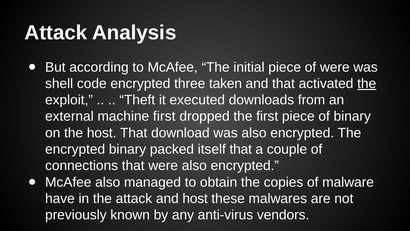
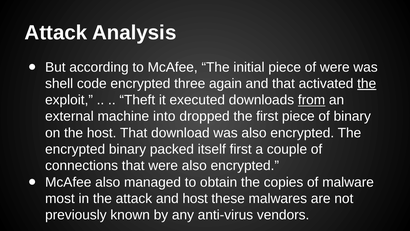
taken: taken -> again (226, 83)
from underline: none -> present (312, 100)
machine first: first -> into (164, 116)
itself that: that -> first (241, 149)
have: have -> most (60, 198)
